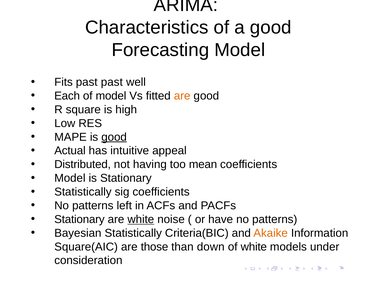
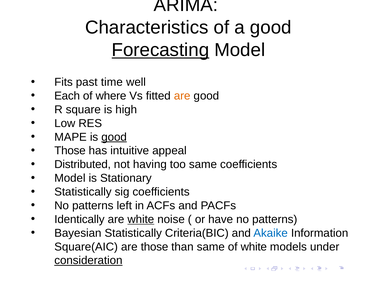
Forecasting underline: none -> present (160, 50)
past past: past -> time (112, 82)
of model: model -> where (111, 96)
Actual: Actual -> Those (70, 151)
too mean: mean -> same (203, 164)
Stationary: Stationary -> Identically (79, 219)
Akaike colour: orange -> blue (271, 233)
than down: down -> same (211, 247)
consideration underline: none -> present (88, 260)
